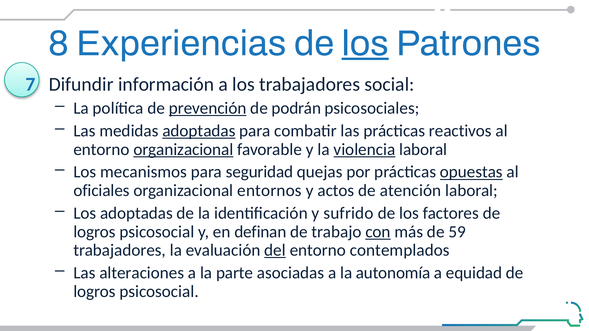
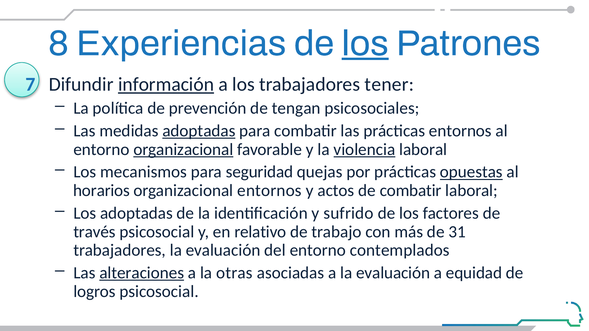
información underline: none -> present (166, 85)
social: social -> tener (389, 85)
prevención underline: present -> none (208, 108)
podrán: podrán -> tengan (296, 108)
prácticas reactivos: reactivos -> entornos (460, 131)
oficiales: oficiales -> horarios (102, 191)
de atención: atención -> combatir (411, 191)
logros: logros -> través (95, 232)
definan: definan -> relativo (260, 232)
con underline: present -> none (378, 232)
59: 59 -> 31 (457, 232)
del underline: present -> none (275, 250)
alteraciones underline: none -> present (142, 273)
parte: parte -> otras (234, 273)
a la autonomía: autonomía -> evaluación (393, 273)
